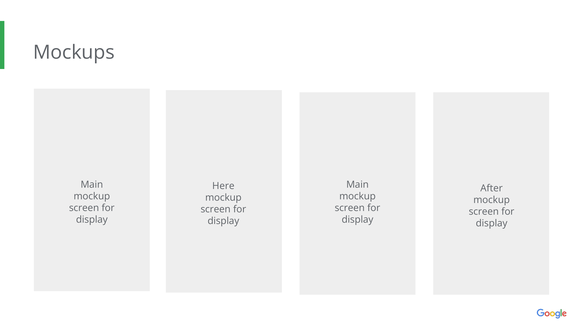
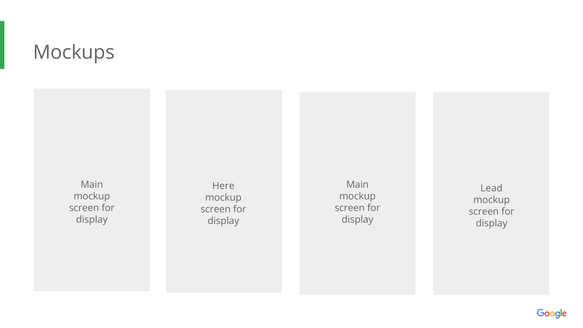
After: After -> Lead (492, 188)
